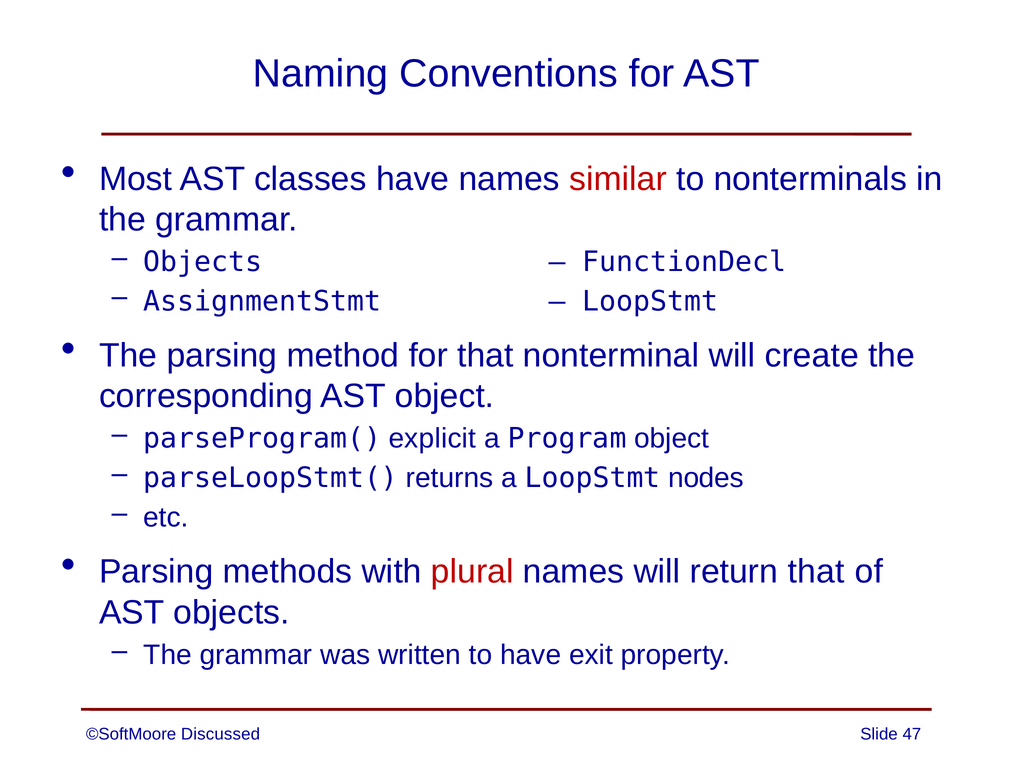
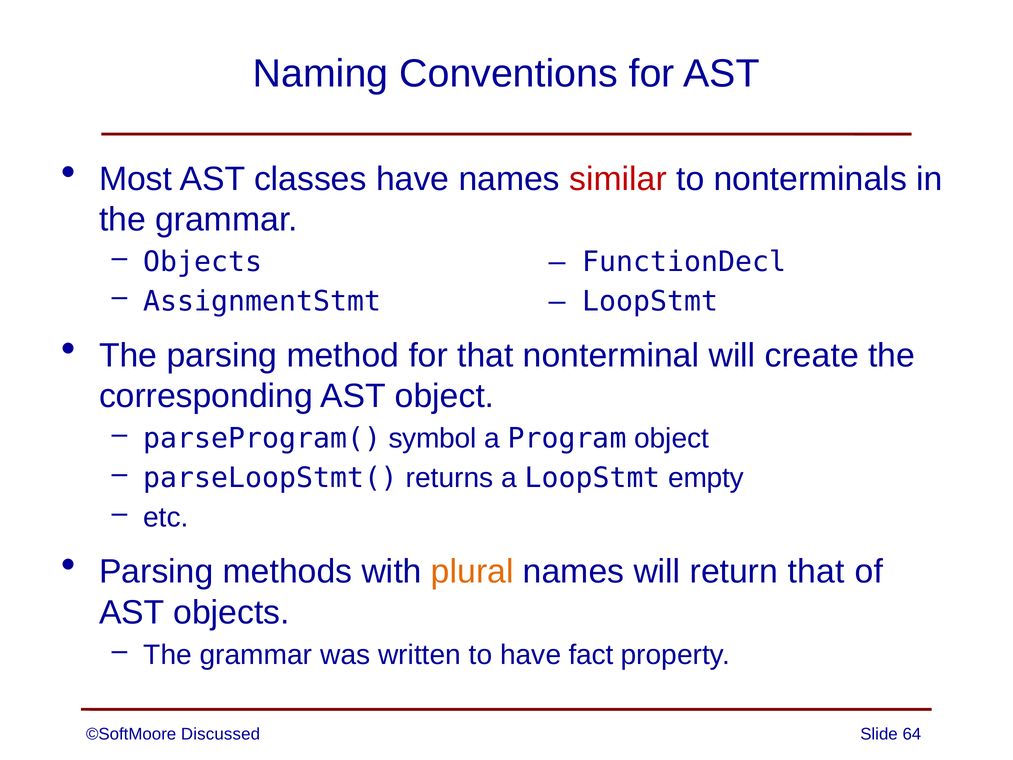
explicit: explicit -> symbol (433, 438)
nodes: nodes -> empty (706, 478)
plural colour: red -> orange (472, 572)
exit: exit -> fact (591, 655)
47: 47 -> 64 (912, 734)
